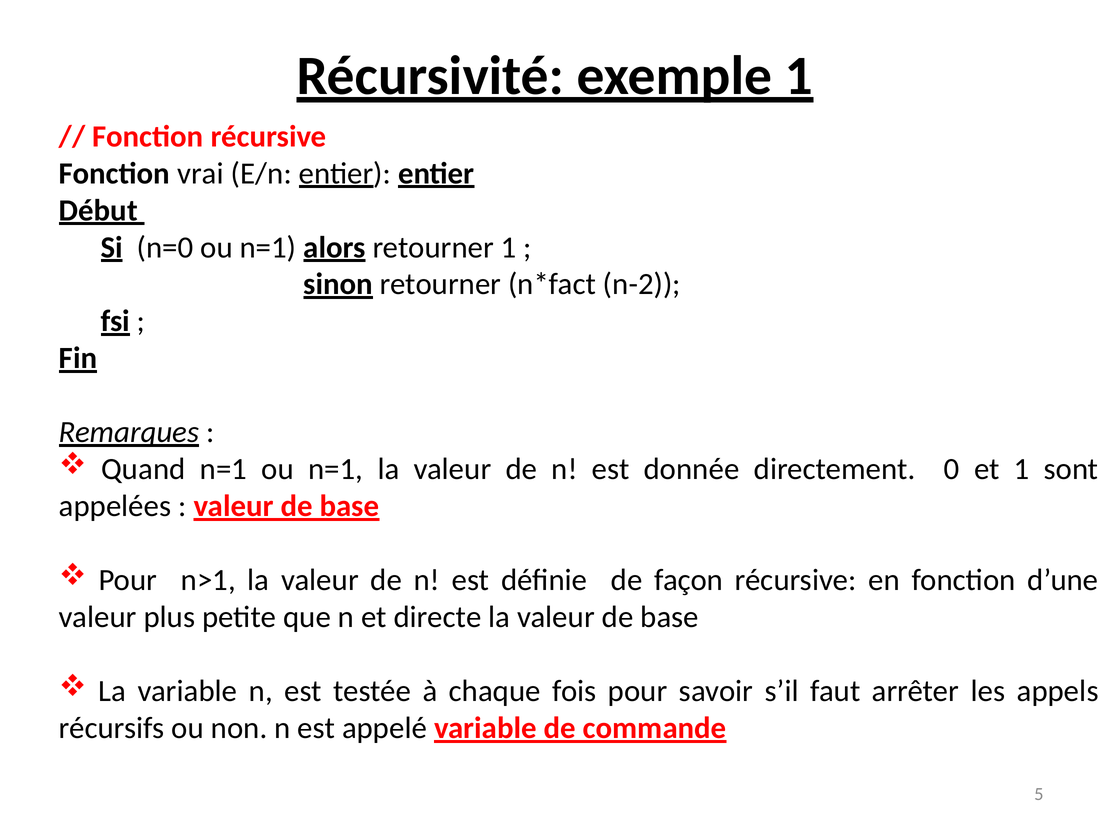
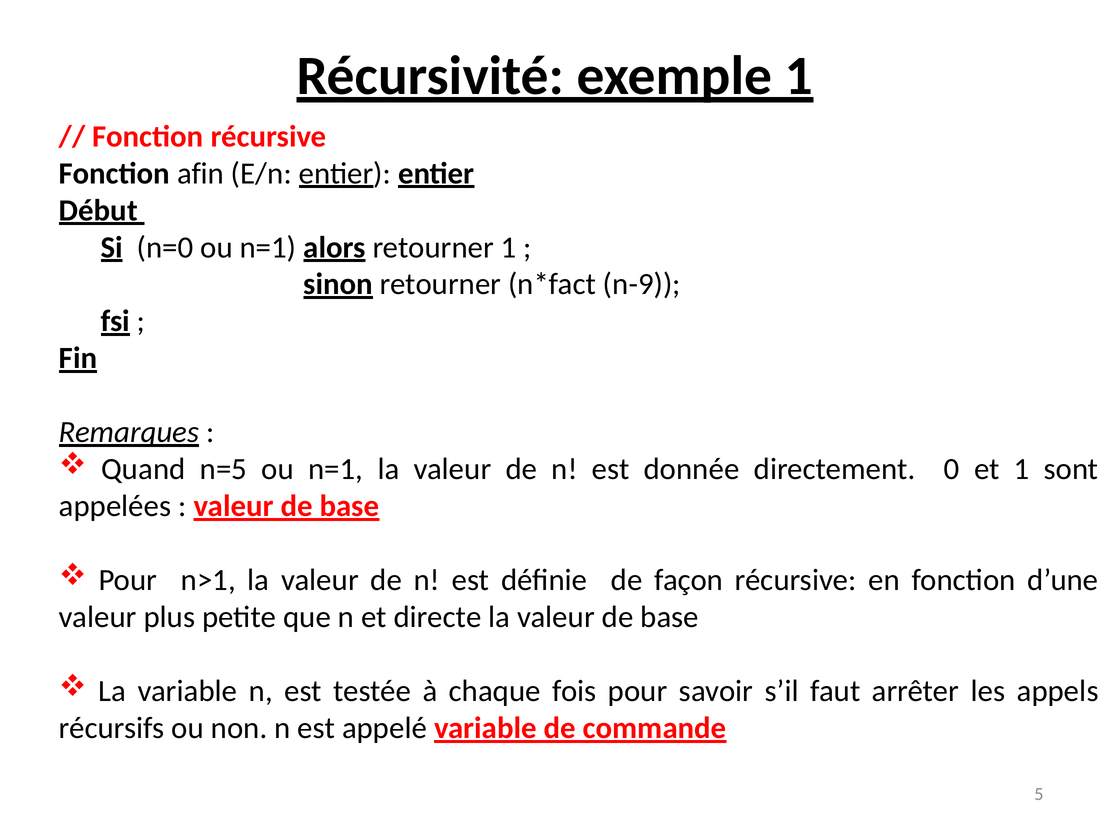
vrai: vrai -> afin (201, 173)
n-2: n-2 -> n-9 (642, 284)
Quand n=1: n=1 -> n=5 (223, 470)
